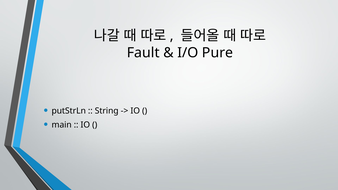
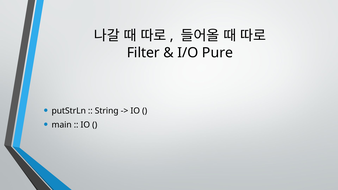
Fault: Fault -> Filter (143, 53)
